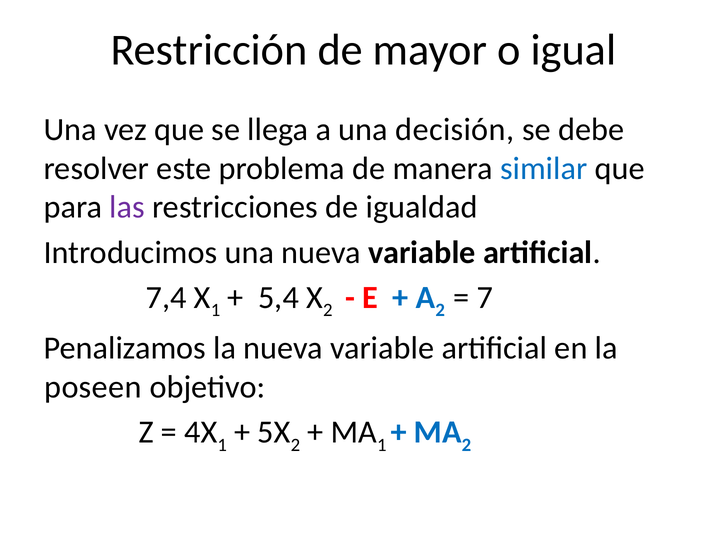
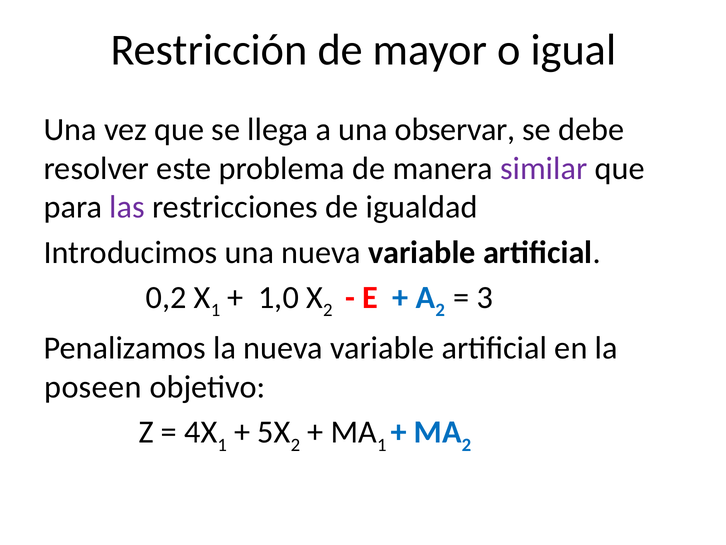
decisión: decisión -> observar (455, 130)
similar colour: blue -> purple (544, 168)
7,4: 7,4 -> 0,2 (166, 297)
5,4: 5,4 -> 1,0 (279, 297)
7: 7 -> 3 (485, 297)
